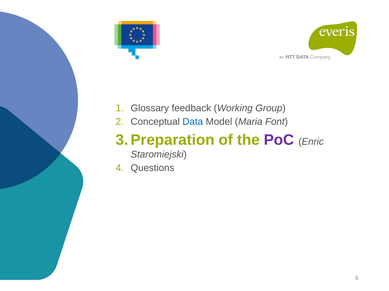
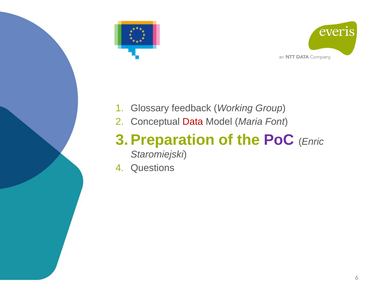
Data colour: blue -> red (193, 122)
